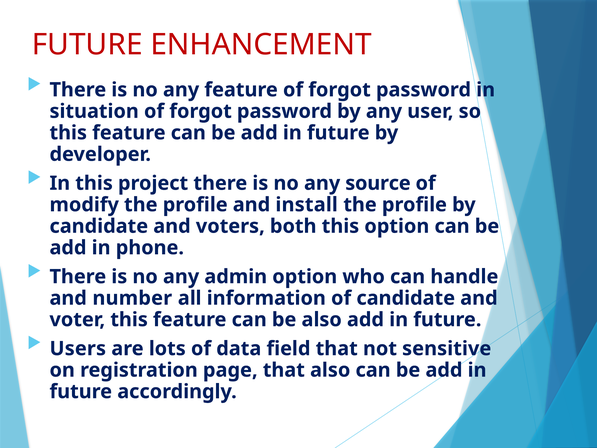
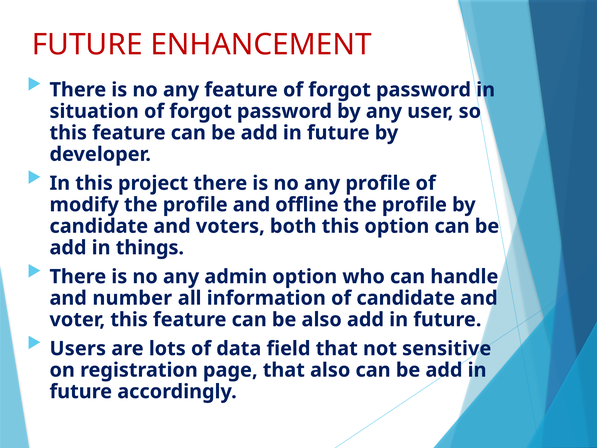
any source: source -> profile (378, 183)
install: install -> offline (307, 205)
phone: phone -> things (150, 248)
